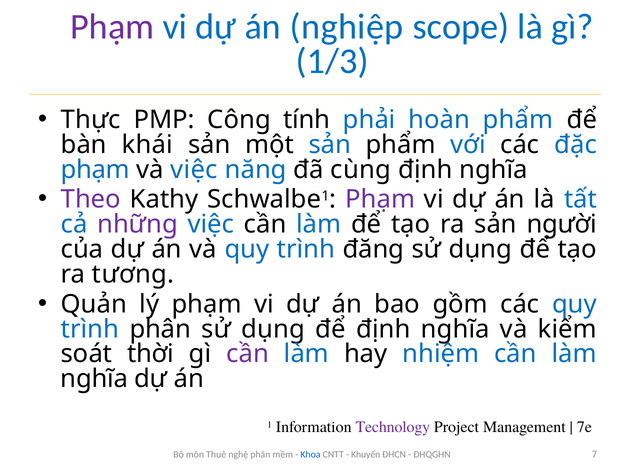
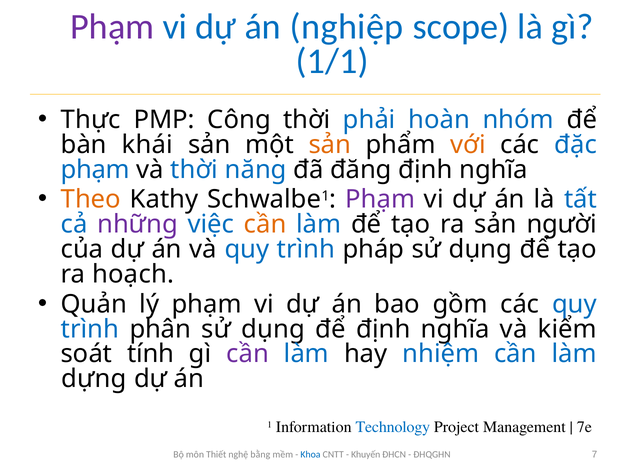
1/3: 1/3 -> 1/1 (332, 62)
Công tính: tính -> thời (307, 120)
hoàn phẩm: phẩm -> nhóm (518, 120)
sản colour: blue -> orange (330, 145)
với colour: blue -> orange (468, 145)
và việc: việc -> thời (194, 170)
cùng: cùng -> đăng (361, 170)
Theo colour: purple -> orange (91, 200)
cần colour: black -> orange (265, 225)
đăng: đăng -> pháp (373, 250)
tương: tương -> hoạch (133, 275)
thời: thời -> tính (151, 354)
nghĩa: nghĩa -> dựng (94, 379)
Technology colour: purple -> blue (393, 427)
Thuê: Thuê -> Thiết (216, 455)
nghệ phân: phân -> bằng (260, 455)
